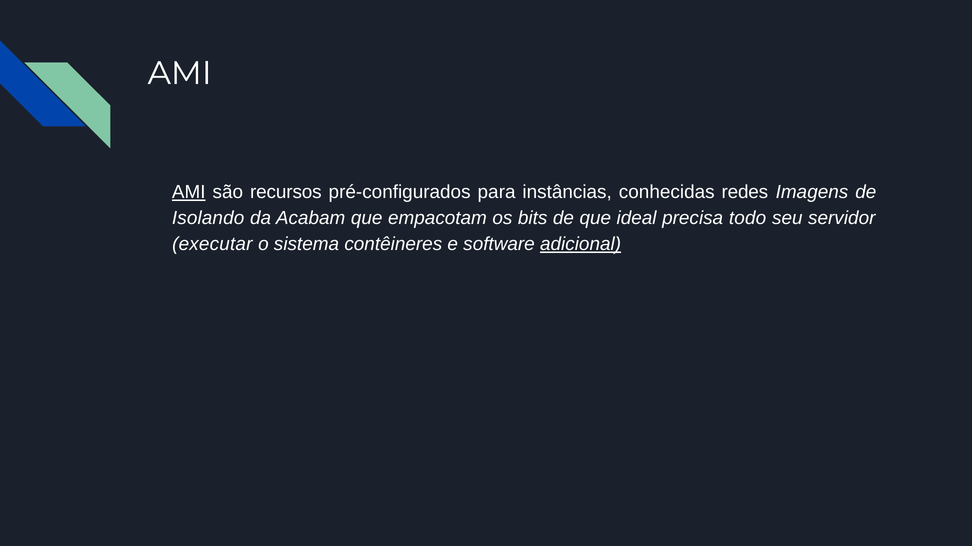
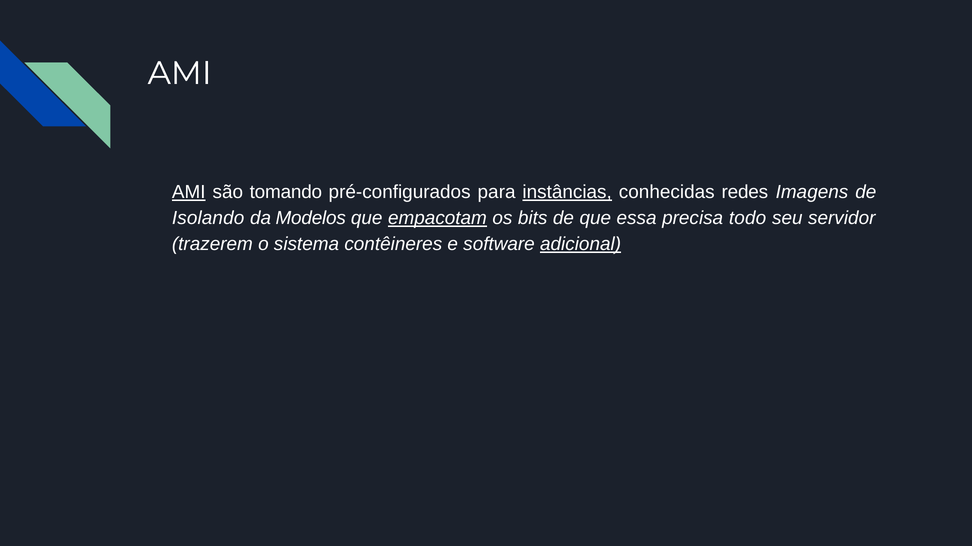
recursos: recursos -> tomando (286, 192)
instâncias underline: none -> present (567, 192)
Acabam: Acabam -> Modelos (311, 218)
empacotam underline: none -> present (437, 218)
ideal: ideal -> essa (637, 218)
executar: executar -> trazerem (212, 244)
